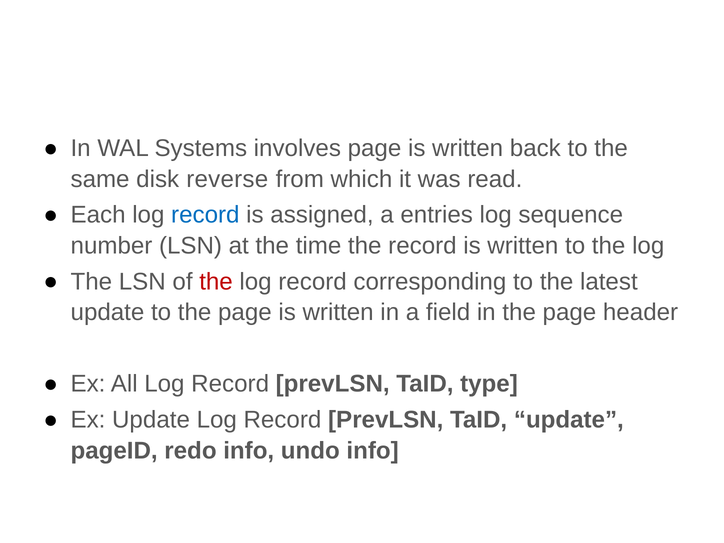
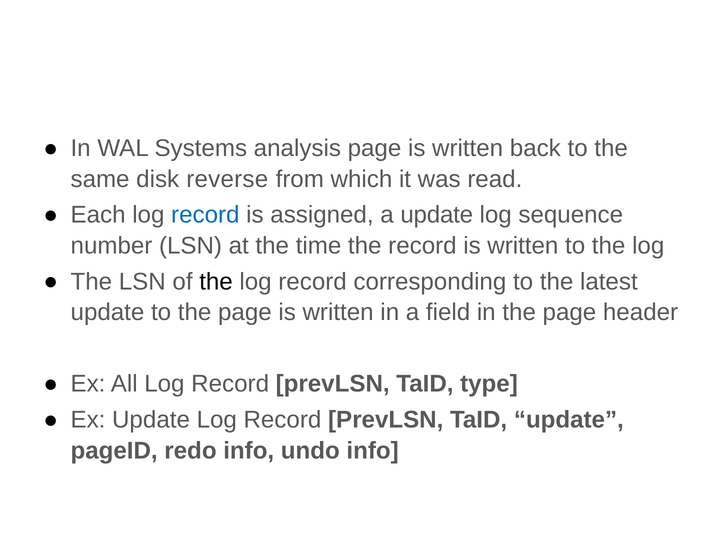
involves: involves -> analysis (297, 148)
a entries: entries -> update (437, 215)
the colour: red -> black (216, 282)
